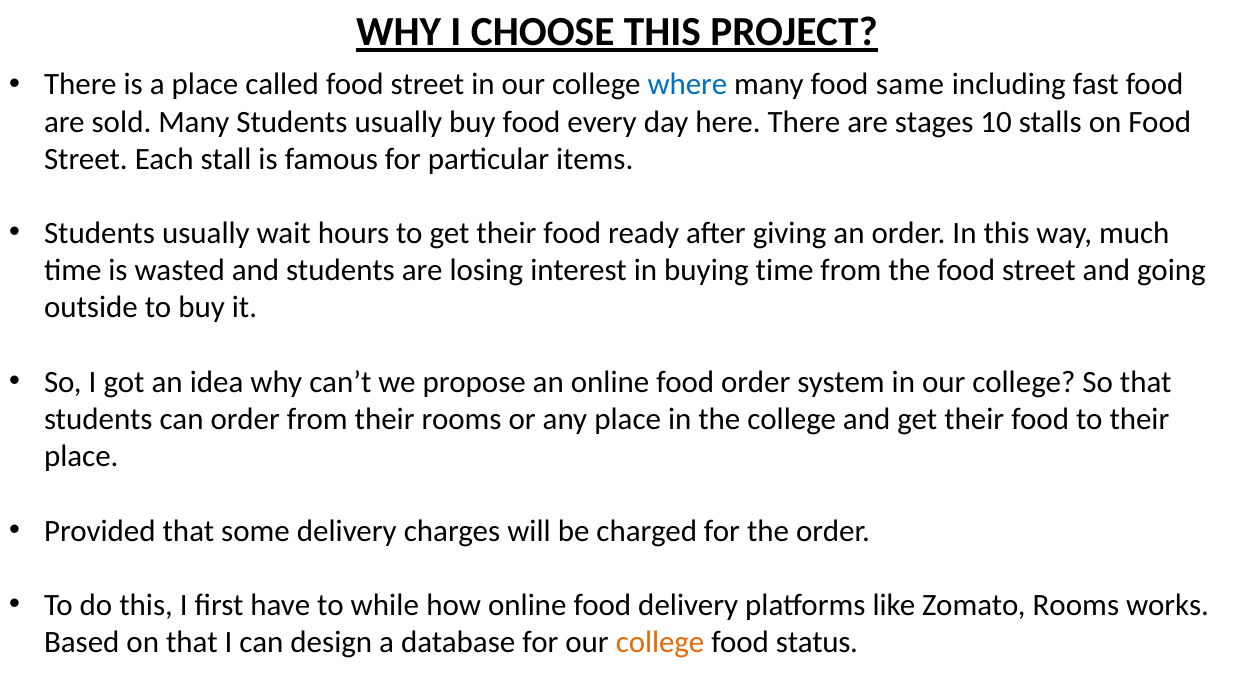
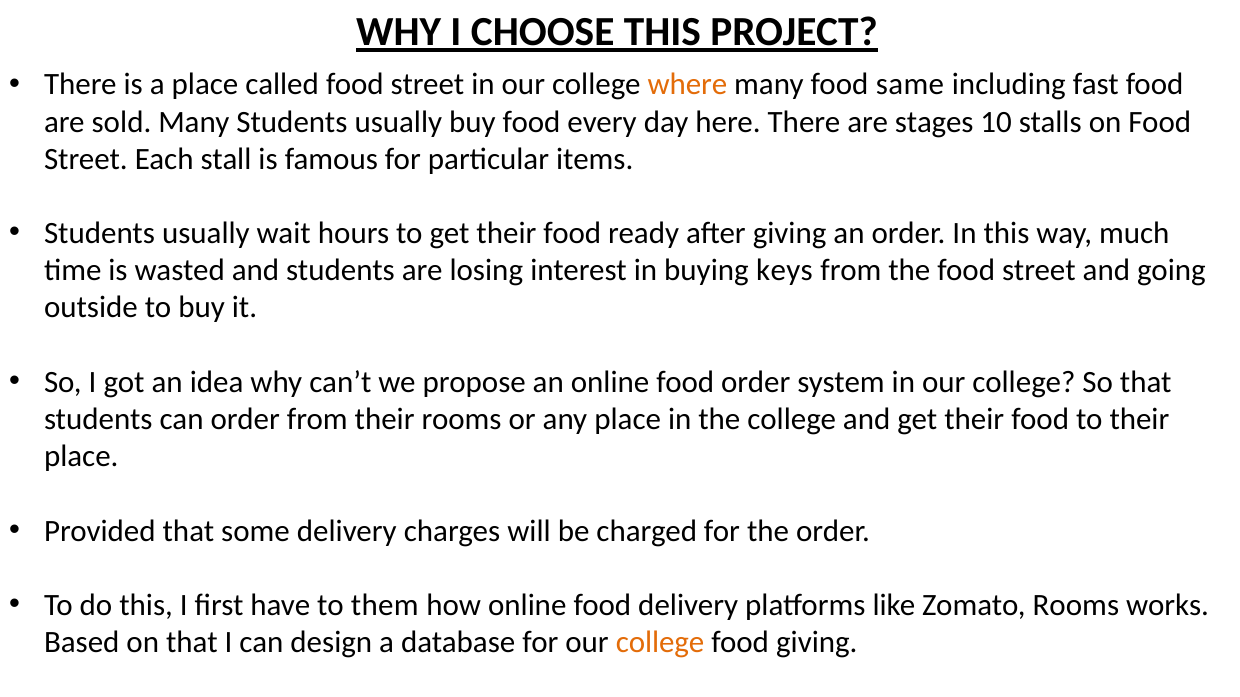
where colour: blue -> orange (687, 85)
buying time: time -> keys (784, 271)
while: while -> them (385, 606)
food status: status -> giving (817, 643)
